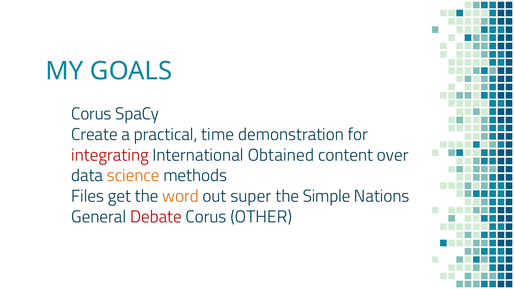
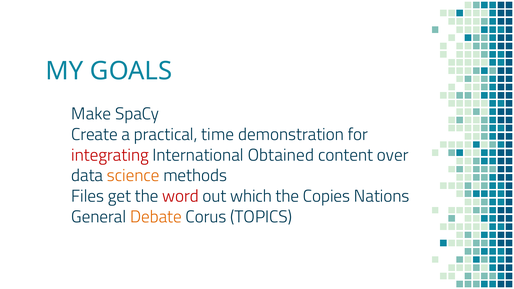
Corus: Corus -> Make (91, 114)
word colour: orange -> red (181, 196)
super: super -> which (251, 196)
Simple: Simple -> Copies (327, 196)
Debate colour: red -> orange (156, 217)
OTHER: OTHER -> TOPICS (261, 217)
